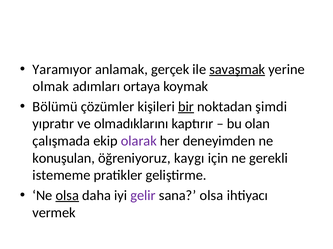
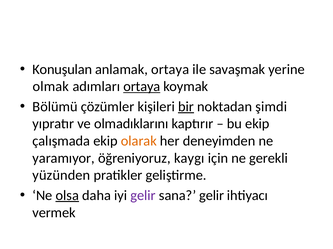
Yaramıyor: Yaramıyor -> Konuşulan (62, 70)
anlamak gerçek: gerçek -> ortaya (170, 70)
savaşmak underline: present -> none (237, 70)
ortaya underline: none -> present (142, 87)
bu olan: olan -> ekip (257, 124)
olarak colour: purple -> orange (139, 141)
konuşulan: konuşulan -> yaramıyor (64, 159)
istememe: istememe -> yüzünden (61, 176)
sana olsa: olsa -> gelir (212, 196)
